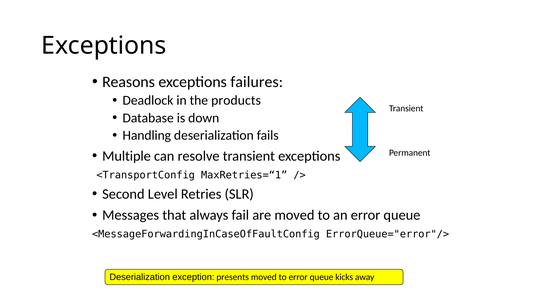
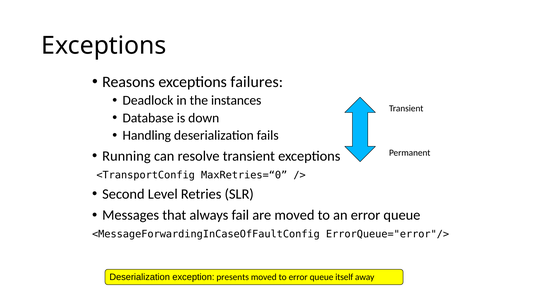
products: products -> instances (236, 100)
Multiple: Multiple -> Running (126, 156)
MaxRetries=“1: MaxRetries=“1 -> MaxRetries=“0 (244, 175)
kicks: kicks -> itself (344, 277)
